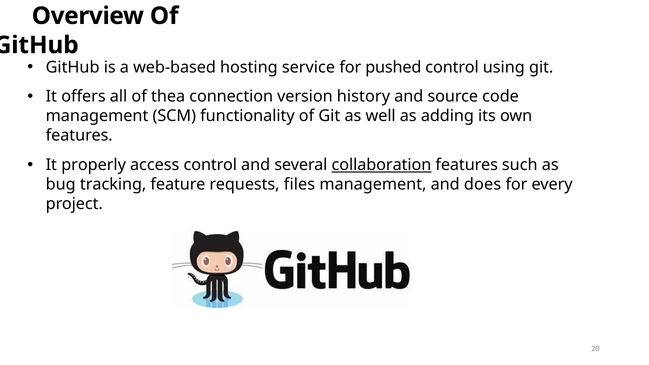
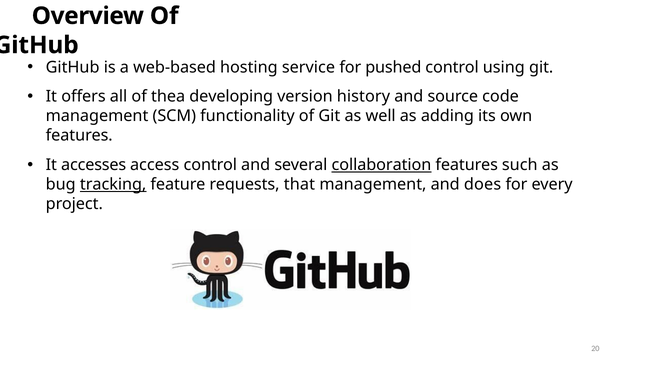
connection: connection -> developing (231, 97)
properly: properly -> accesses (94, 165)
tracking underline: none -> present (113, 185)
files: files -> that (299, 185)
